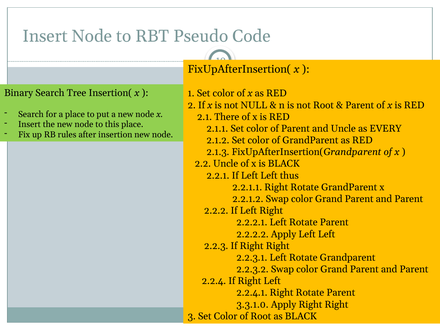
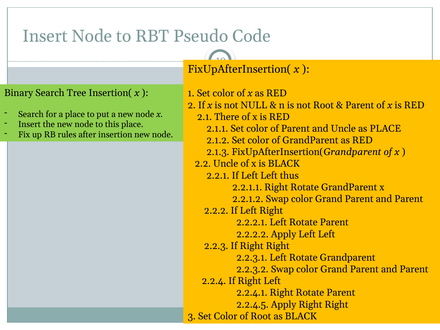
as EVERY: EVERY -> PLACE (385, 129)
3.3.1.0: 3.3.1.0 -> 2.2.4.5 (252, 304)
